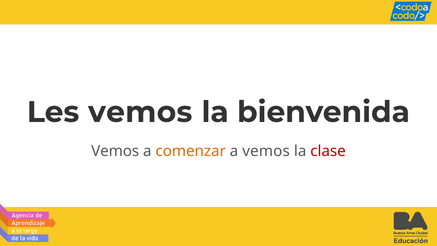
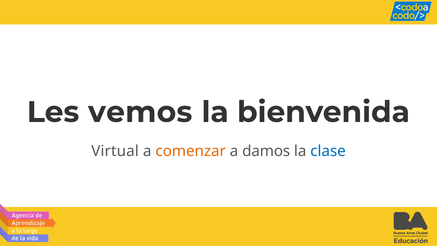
Vemos: Vemos -> Virtual (115, 151)
a vemos: vemos -> damos (266, 151)
clase colour: red -> blue (328, 151)
